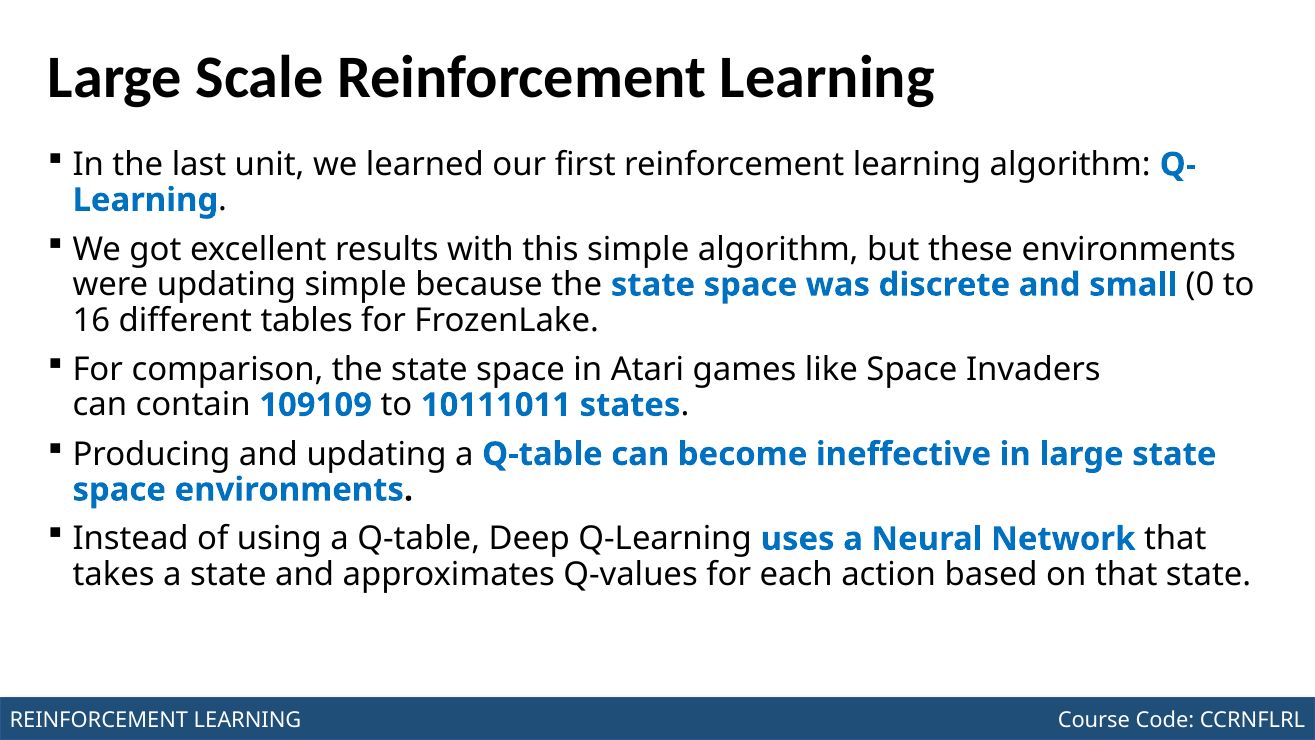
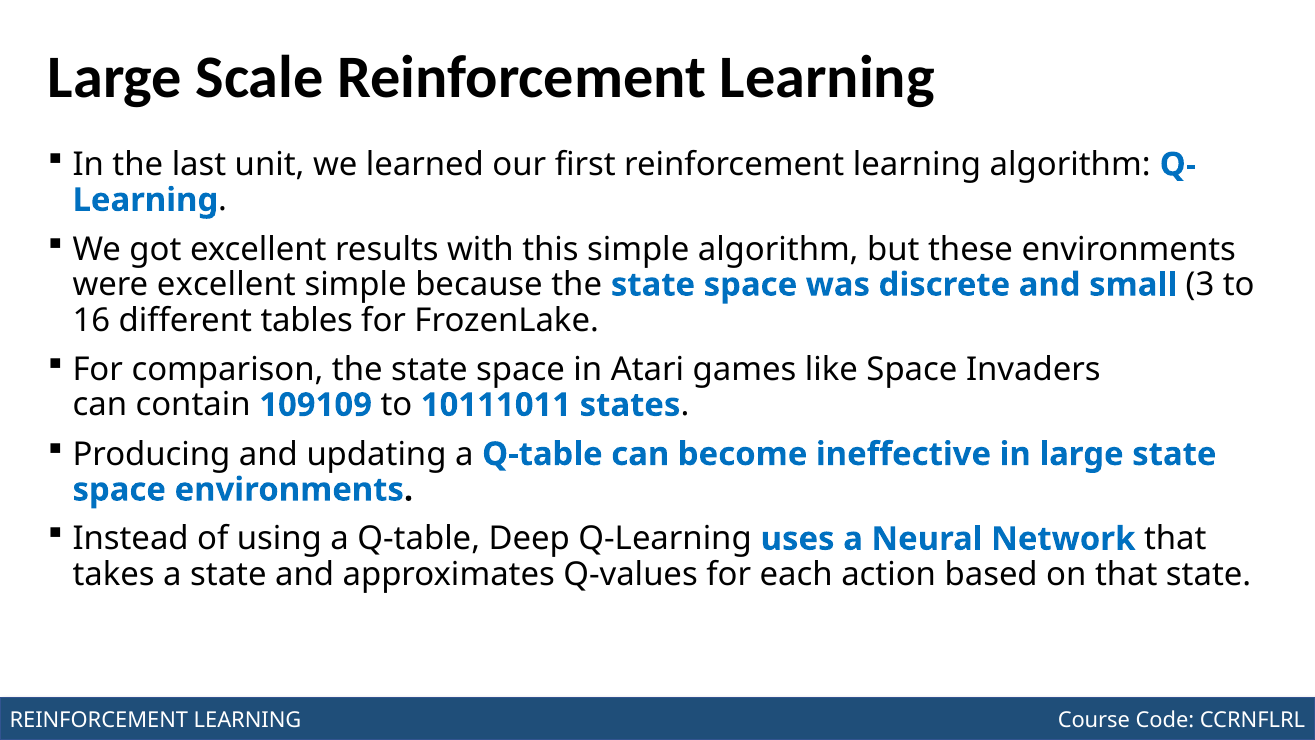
were updating: updating -> excellent (226, 285)
0: 0 -> 3 (1200, 285)
